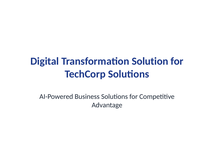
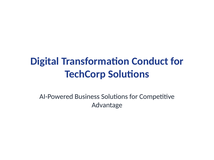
Solution: Solution -> Conduct (150, 61)
